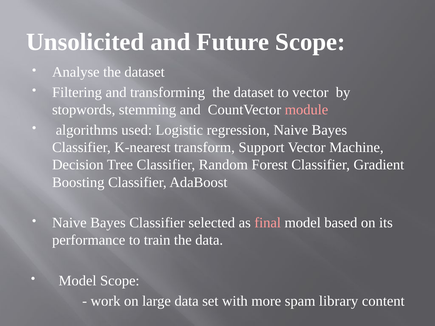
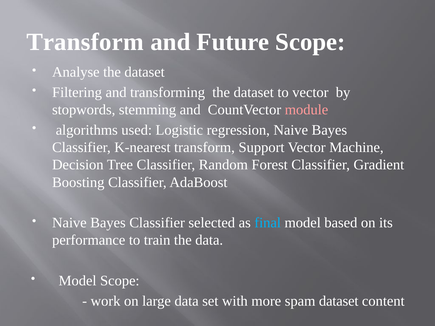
Unsolicited: Unsolicited -> Transform (85, 42)
final colour: pink -> light blue (268, 223)
spam library: library -> dataset (339, 301)
